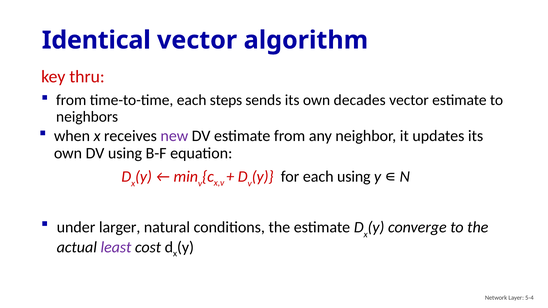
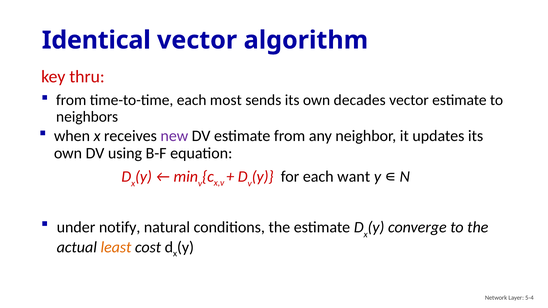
steps: steps -> most (226, 100)
each using: using -> want (354, 177)
larger: larger -> notify (120, 227)
least colour: purple -> orange (116, 248)
